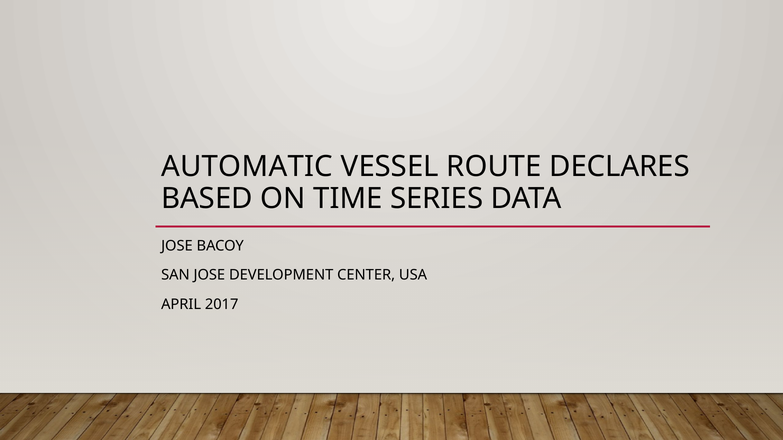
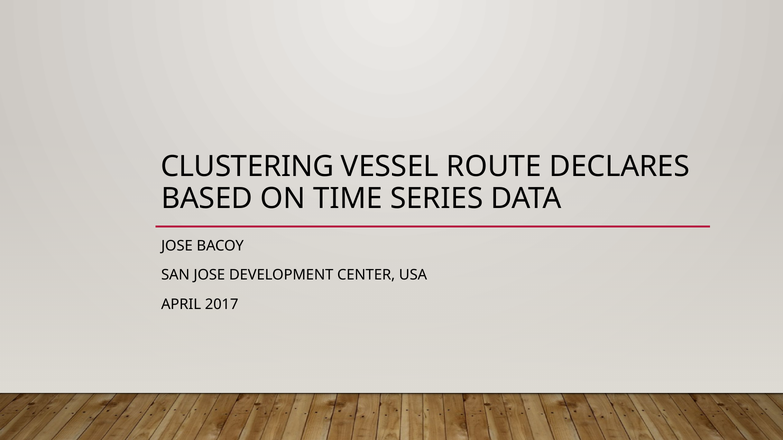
AUTOMATIC: AUTOMATIC -> CLUSTERING (247, 167)
